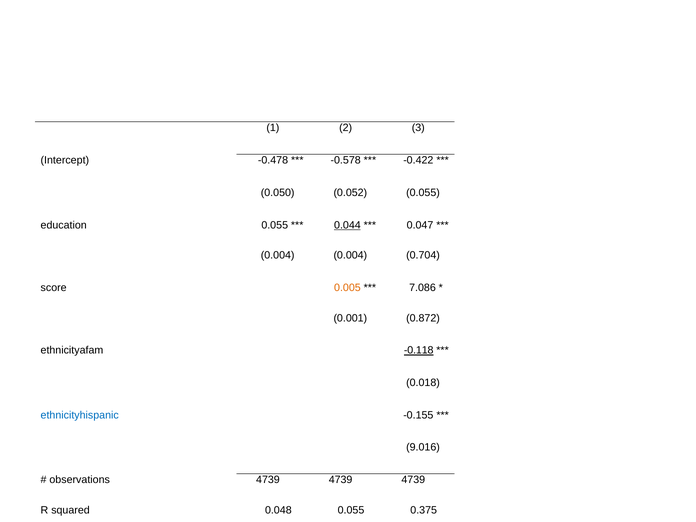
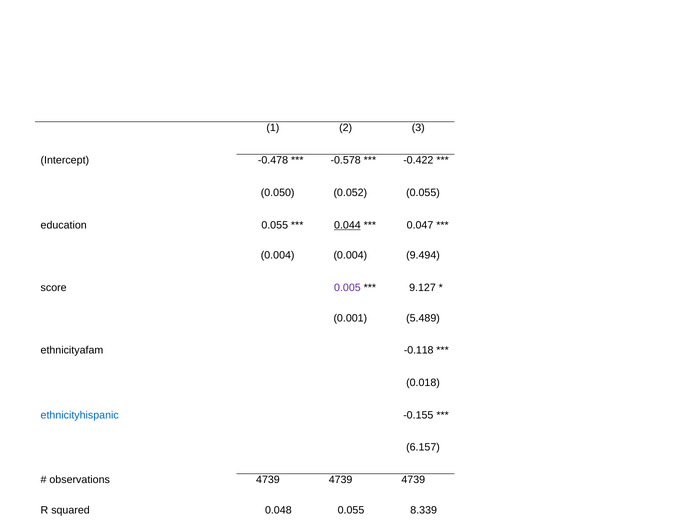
0.704: 0.704 -> 9.494 (423, 255)
0.005 colour: orange -> purple (347, 288)
7.086: 7.086 -> 9.127 (423, 288)
0.872: 0.872 -> 5.489 (423, 318)
-0.118 underline: present -> none (419, 350)
9.016: 9.016 -> 6.157 (423, 447)
0.375: 0.375 -> 8.339 (424, 510)
